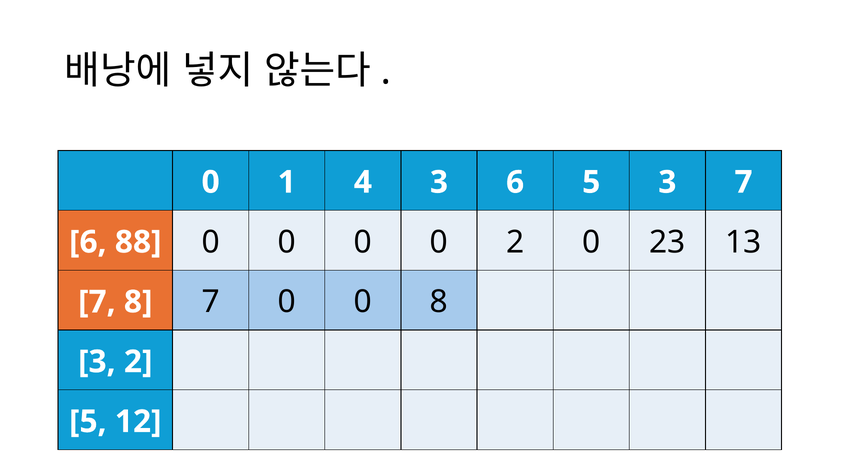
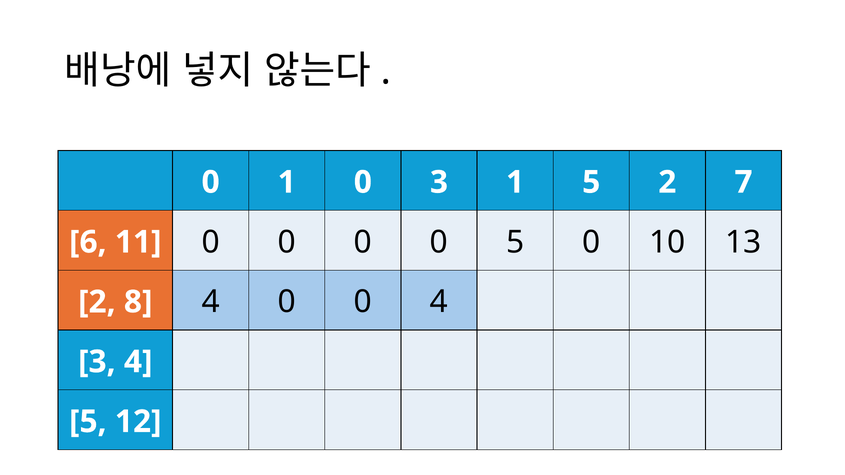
1 4: 4 -> 0 (363, 182)
3 6: 6 -> 1 (515, 182)
5 3: 3 -> 2 (667, 182)
88: 88 -> 11 (138, 242)
0 2: 2 -> 5 (515, 242)
23: 23 -> 10 (667, 242)
7: 7 -> 2 (97, 302)
8 7: 7 -> 4 (211, 302)
0 8: 8 -> 4 (439, 302)
3 2: 2 -> 4 (138, 362)
